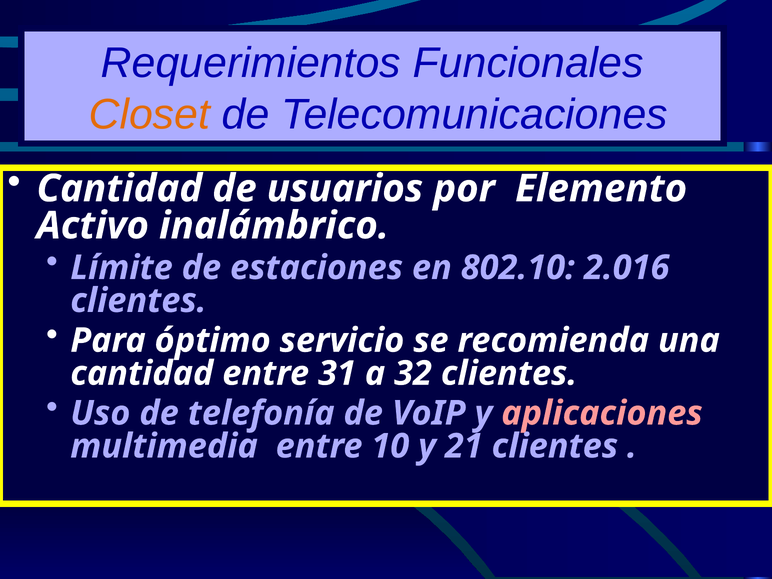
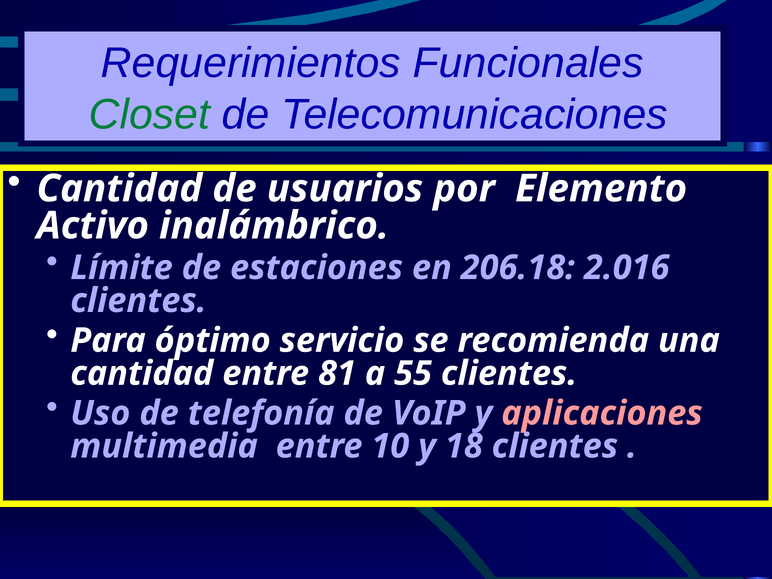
Closet colour: orange -> green (149, 115)
802.10: 802.10 -> 206.18 (518, 268)
31: 31 -> 81 (337, 373)
32: 32 -> 55 (413, 373)
21: 21 -> 18 (464, 446)
